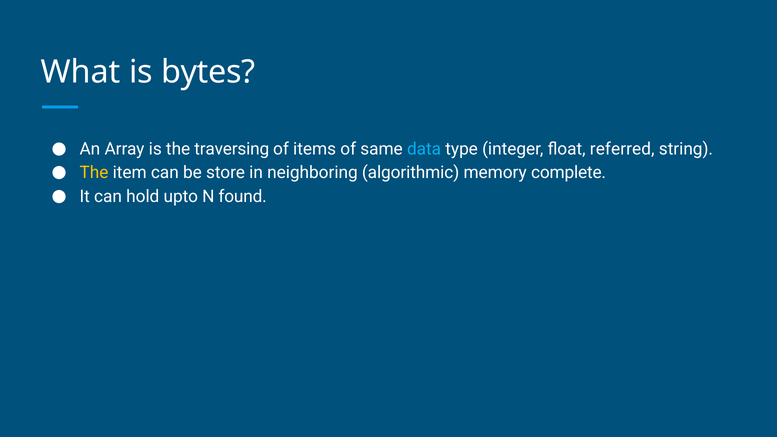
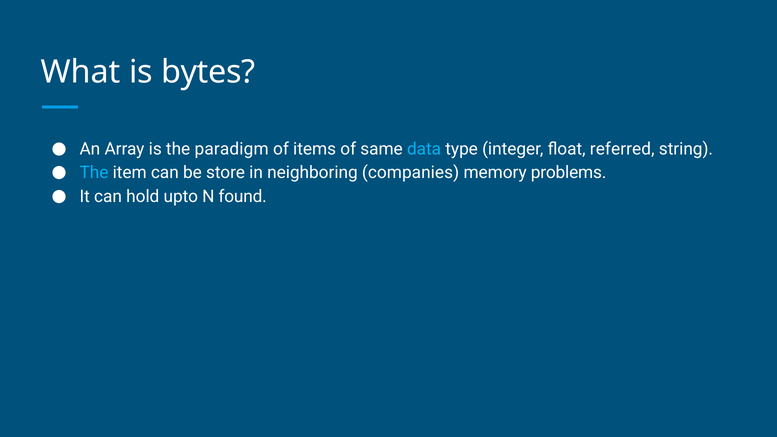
traversing: traversing -> paradigm (232, 149)
The colour: yellow -> light blue (94, 173)
algorithmic: algorithmic -> companies (411, 173)
complete: complete -> problems (569, 173)
